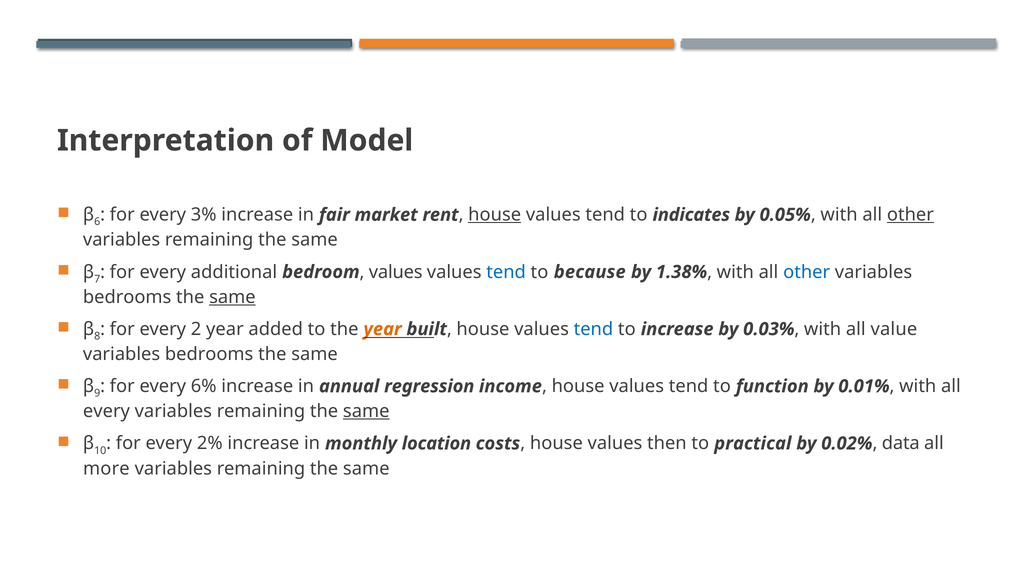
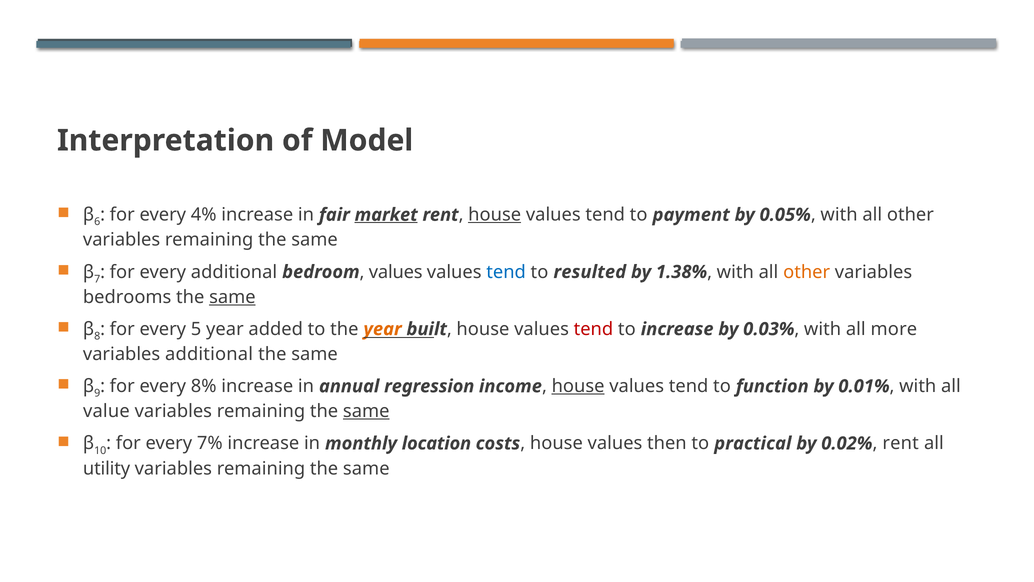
3%: 3% -> 4% (204, 215)
market underline: none -> present (386, 215)
indicates: indicates -> payment (691, 215)
other underline: present -> none (910, 215)
because: because -> resulted (590, 272)
other colour: blue -> orange (807, 272)
2: 2 -> 5 (196, 329)
tend colour: blue -> red (593, 329)
value: value -> more (894, 329)
bedrooms: bedrooms -> additional (209, 354)
6%: 6% -> 8% (204, 386)
house underline: none -> present (578, 386)
every: every -> value (106, 411)
2%: 2% -> 7% (210, 443)
0.02% data: data -> rent (901, 443)
more: more -> utility (107, 468)
